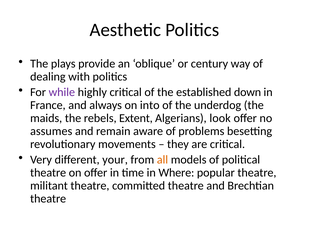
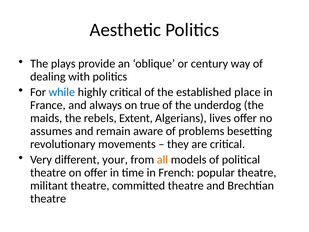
while colour: purple -> blue (62, 92)
down: down -> place (247, 92)
into: into -> true (150, 105)
look: look -> lives (220, 118)
Where: Where -> French (176, 172)
